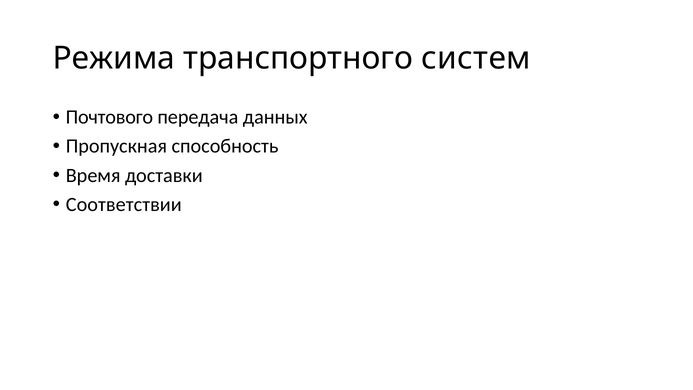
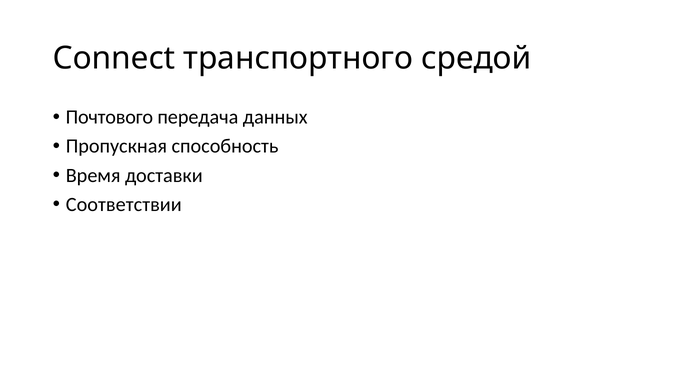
Режима: Режима -> Connect (114, 58)
систем: систем -> средой (476, 58)
